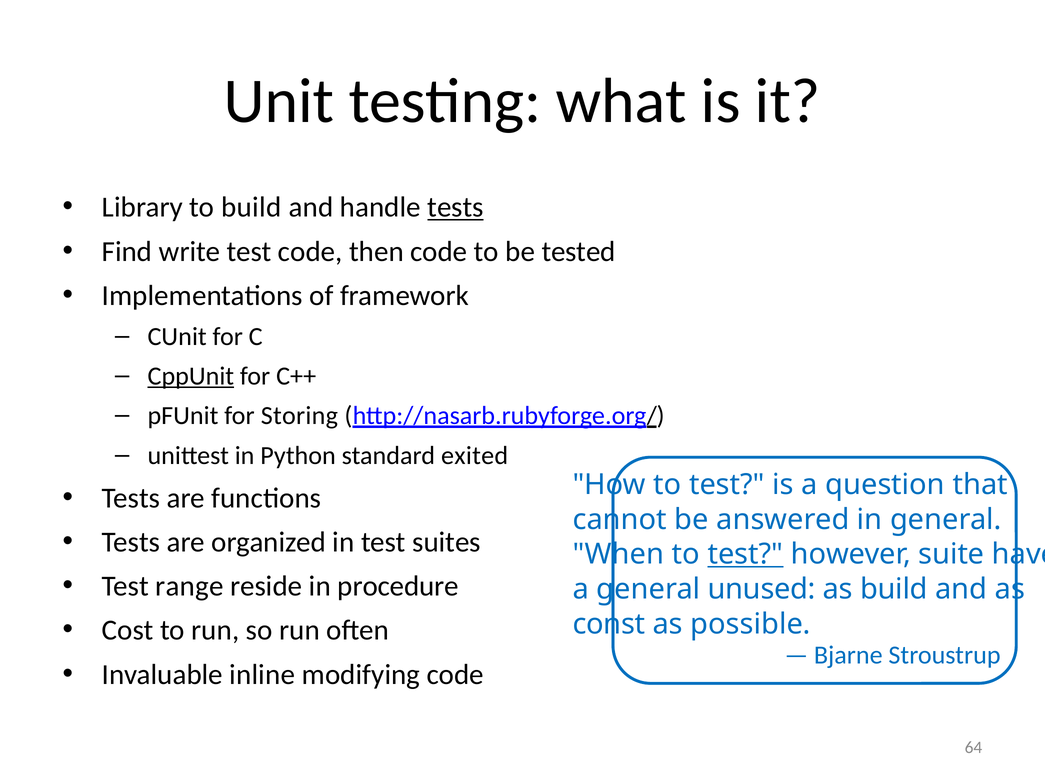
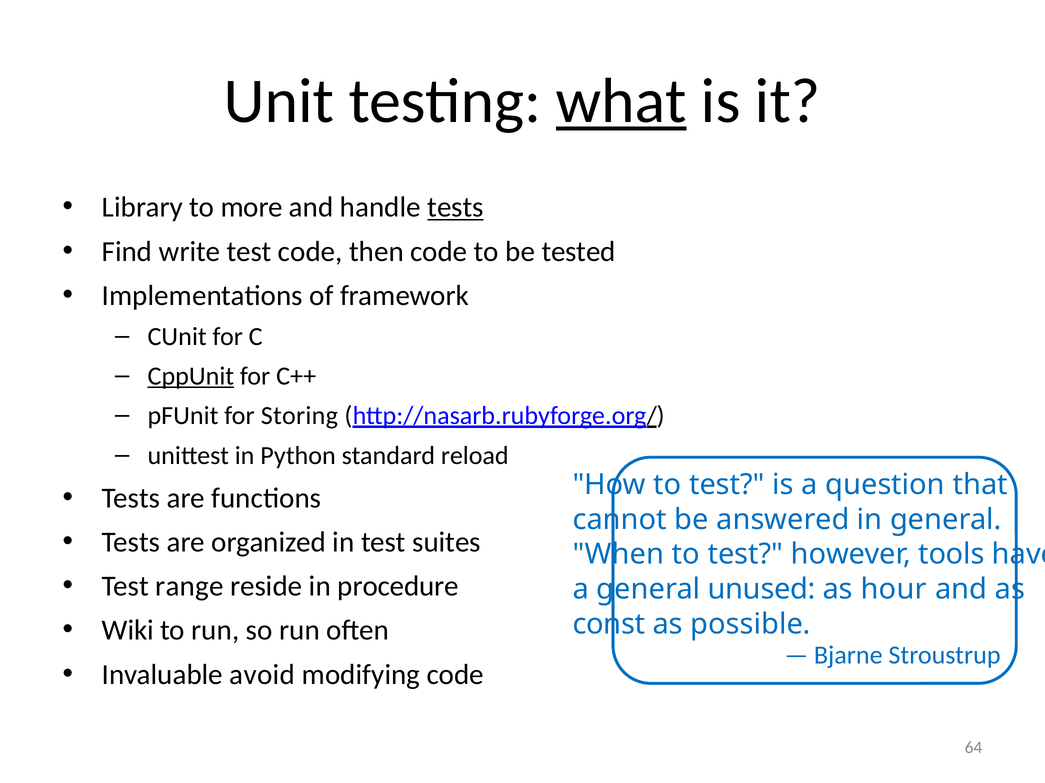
what underline: none -> present (621, 101)
to build: build -> more (252, 208)
exited: exited -> reload (475, 456)
test underline: present -> none (745, 555)
suite: suite -> tools (951, 555)
as build: build -> hour (894, 590)
Cost: Cost -> Wiki (128, 631)
inline: inline -> avoid (262, 675)
